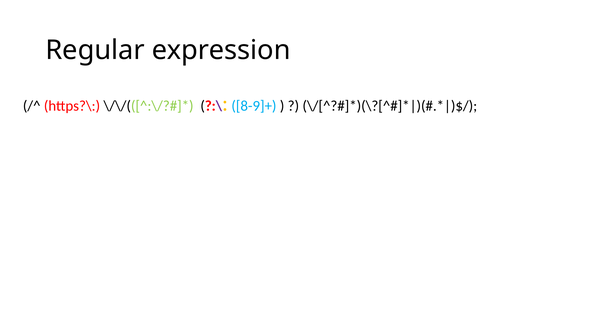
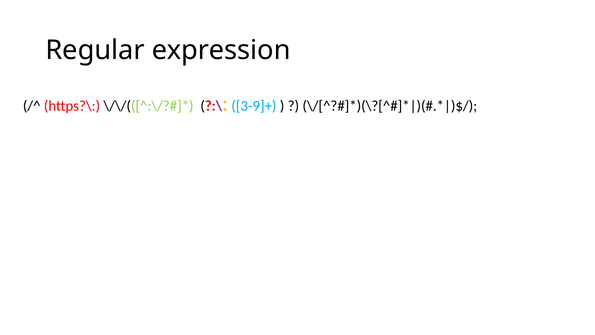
8-9]+: 8-9]+ -> 3-9]+ (254, 106)
